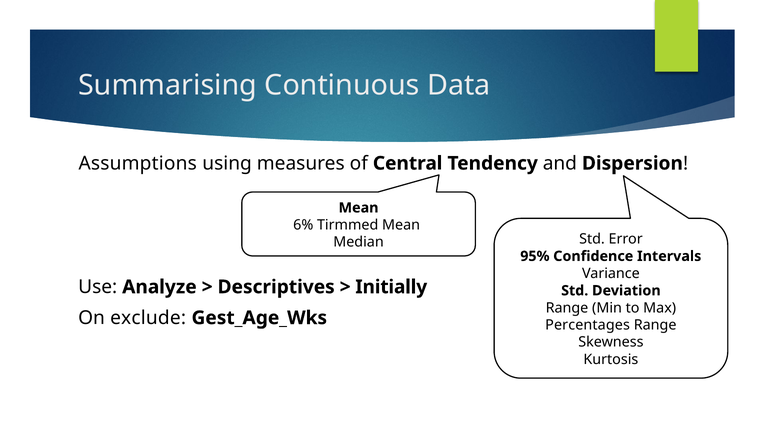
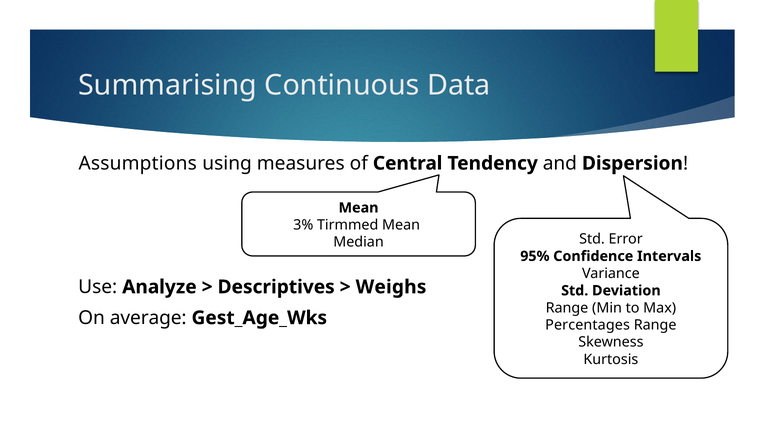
6%: 6% -> 3% (303, 225)
Initially: Initially -> Weighs (391, 287)
exclude: exclude -> average (148, 318)
